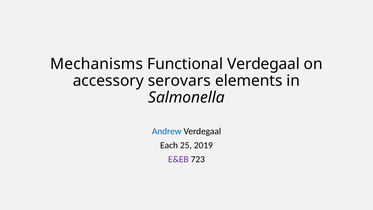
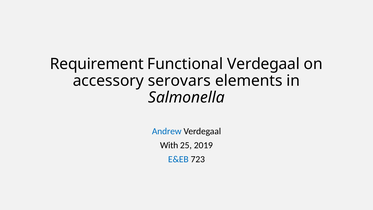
Mechanisms: Mechanisms -> Requirement (97, 64)
Each: Each -> With (169, 145)
E&EB colour: purple -> blue (178, 159)
